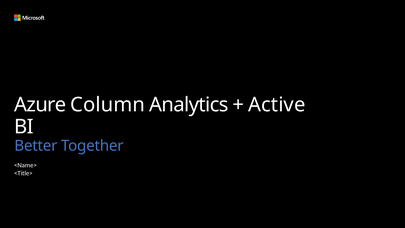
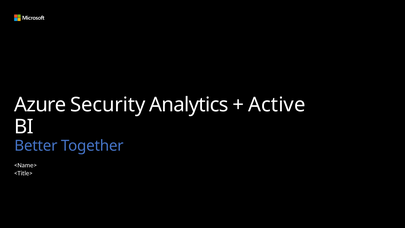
Column: Column -> Security (108, 105)
